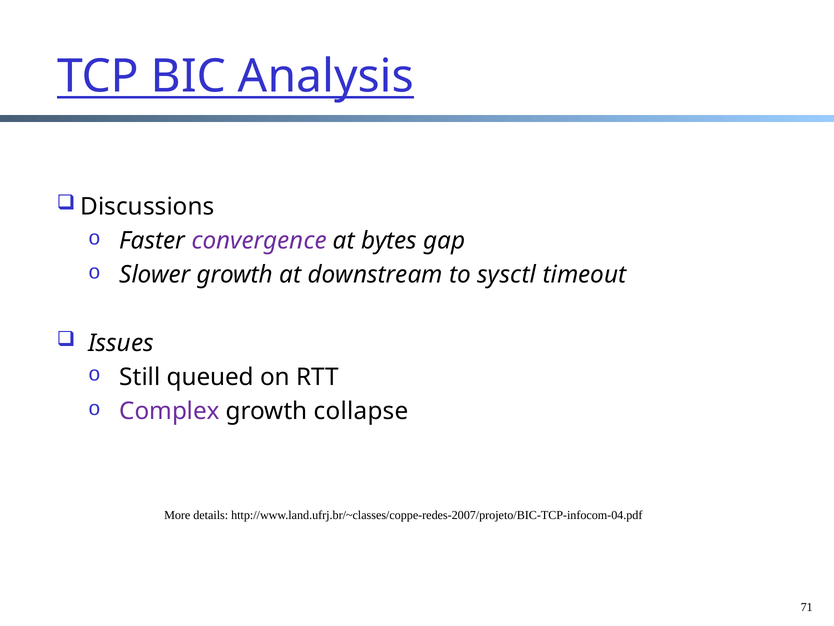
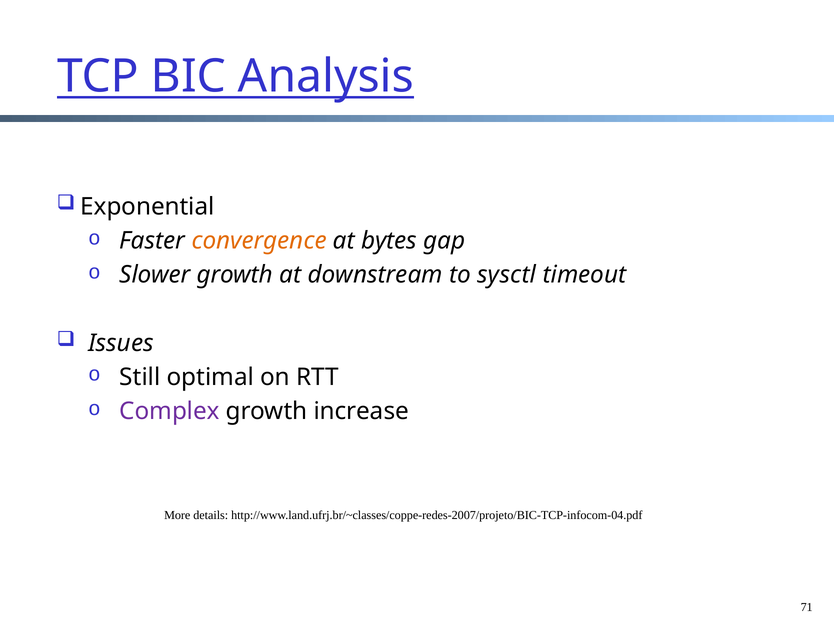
Discussions: Discussions -> Exponential (147, 207)
convergence colour: purple -> orange (259, 241)
queued: queued -> optimal (210, 377)
collapse: collapse -> increase (361, 411)
